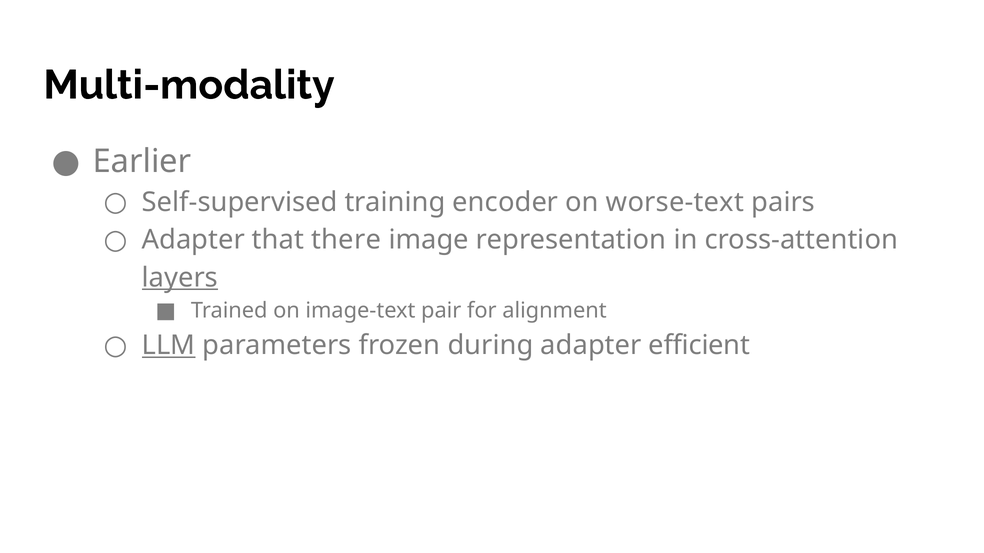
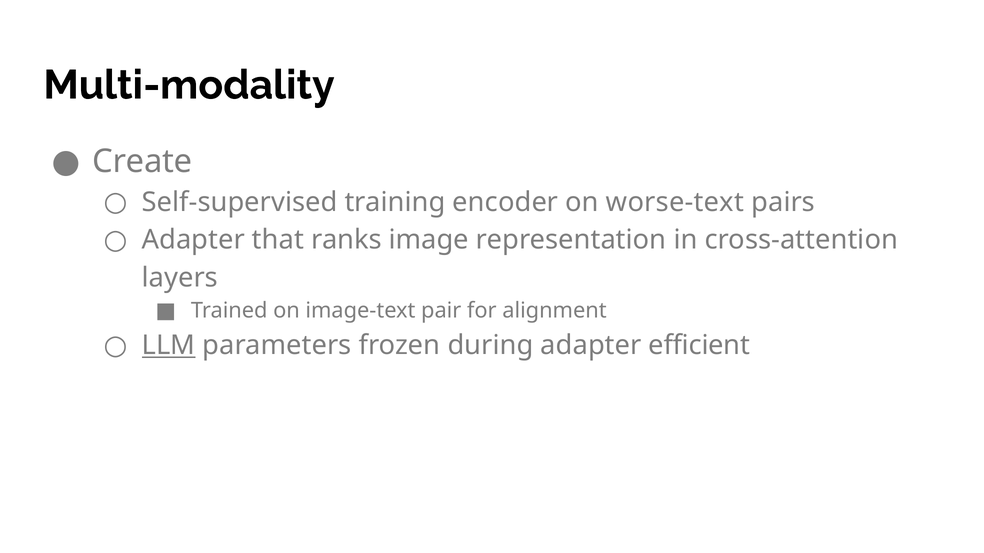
Earlier: Earlier -> Create (142, 162)
there: there -> ranks (346, 240)
layers underline: present -> none (180, 278)
